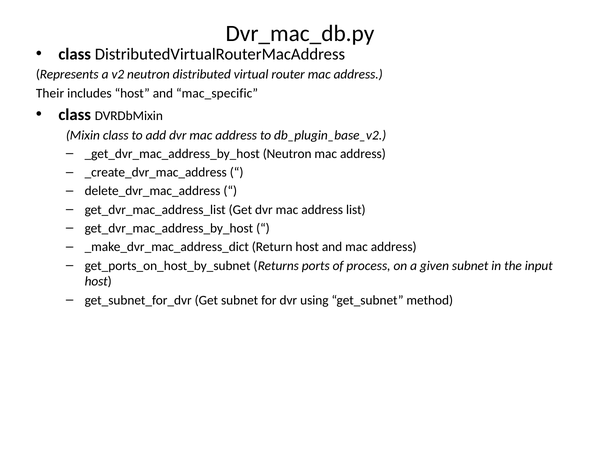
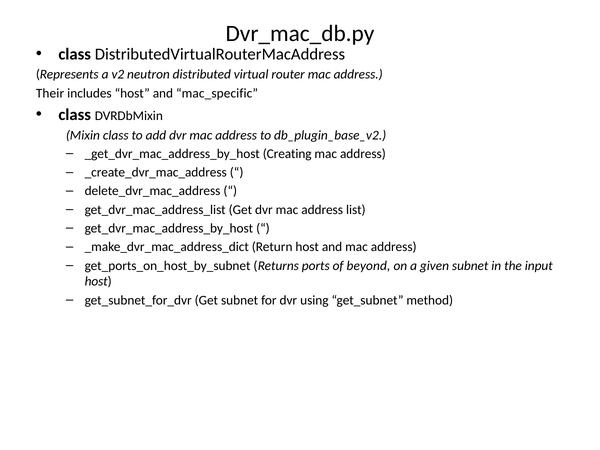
_get_dvr_mac_address_by_host Neutron: Neutron -> Creating (287, 154)
process: process -> beyond (368, 266)
